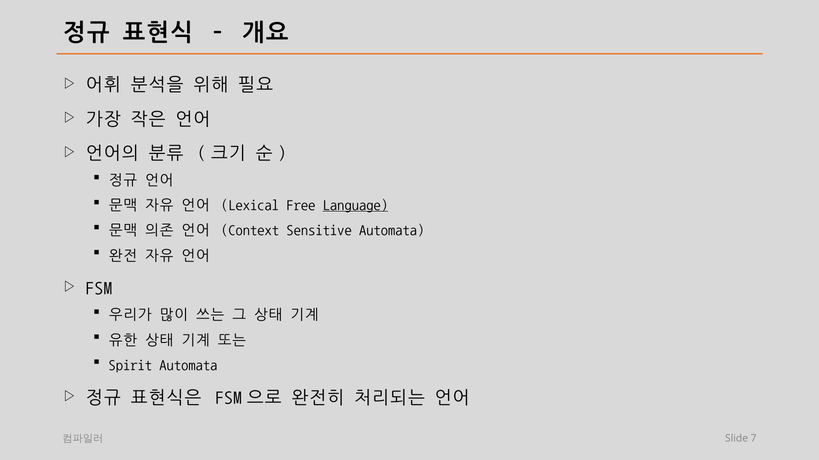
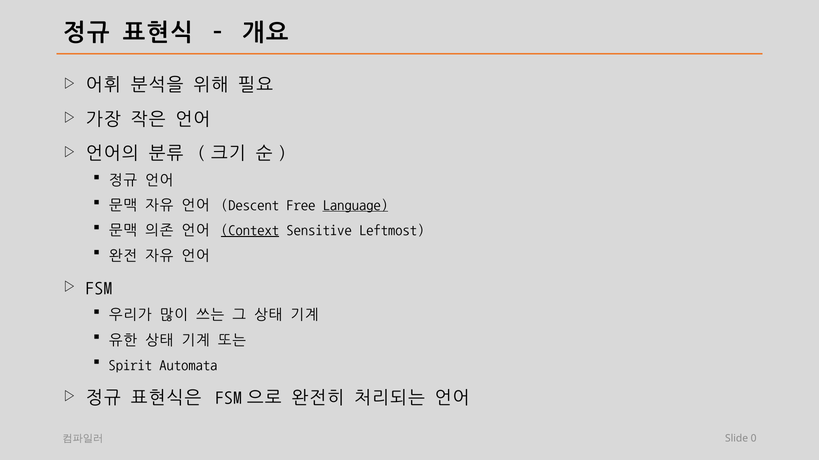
Lexical: Lexical -> Descent (250, 205)
Context underline: none -> present (250, 231)
Sensitive Automata: Automata -> Leftmost (392, 231)
7: 7 -> 0 (754, 439)
